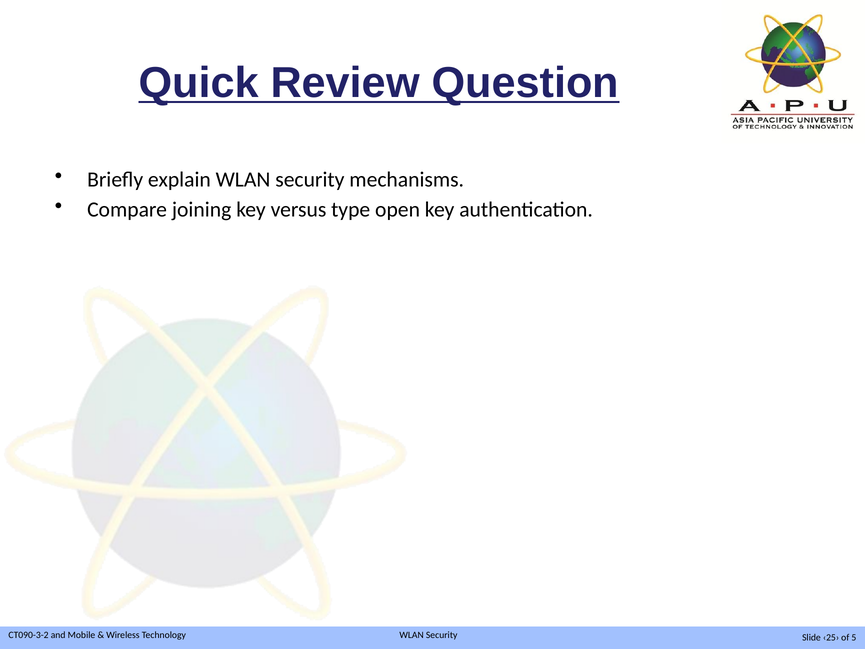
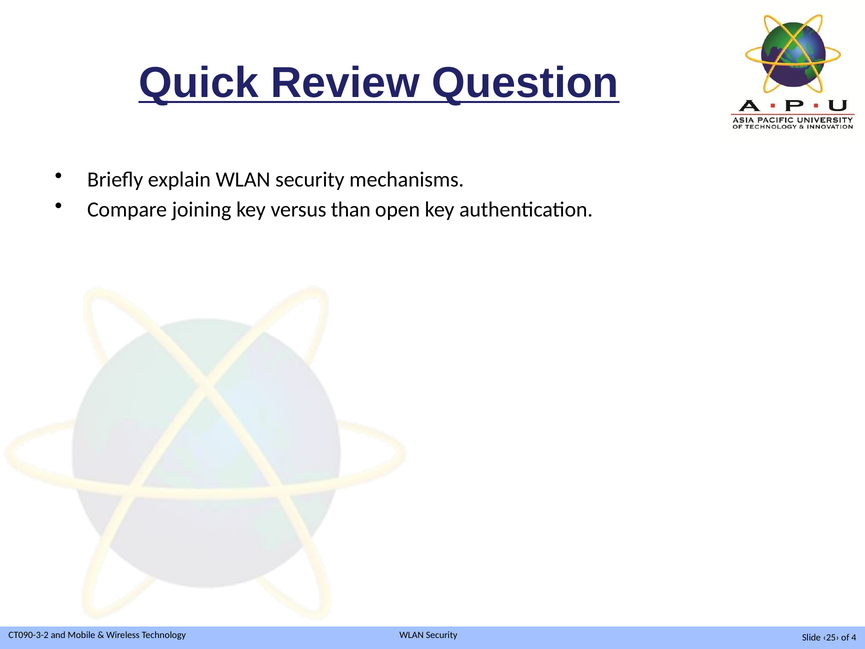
type: type -> than (351, 210)
5: 5 -> 4 (854, 637)
